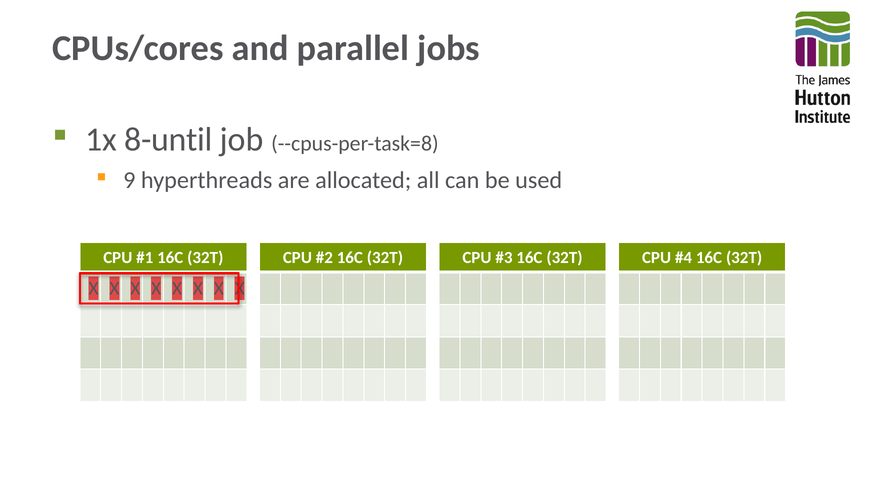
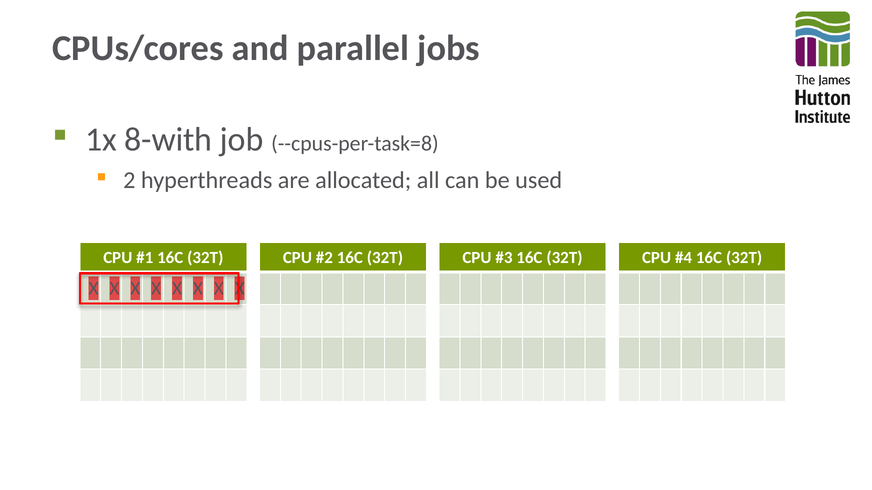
8-until: 8-until -> 8-with (168, 140)
9: 9 -> 2 (129, 180)
